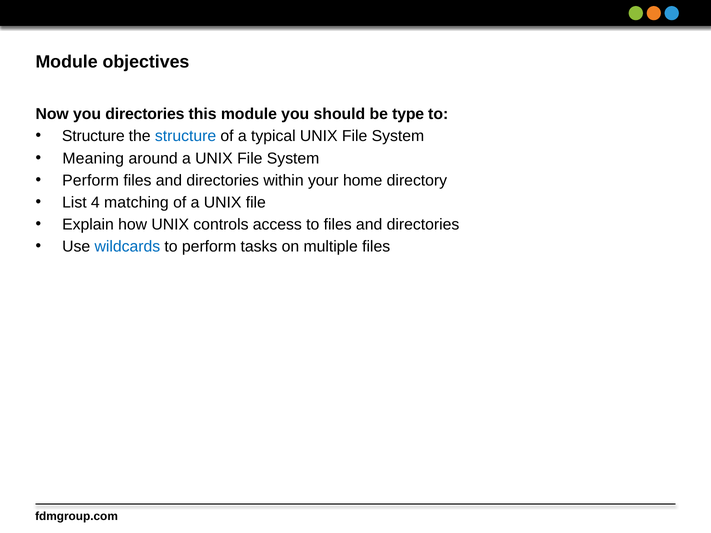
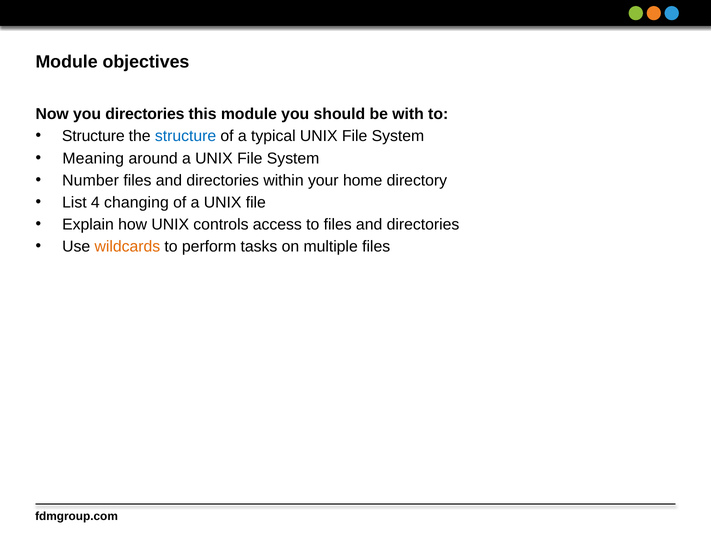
type: type -> with (408, 114)
Perform: Perform -> Number (91, 180)
matching: matching -> changing (136, 203)
wildcards colour: blue -> orange (127, 247)
